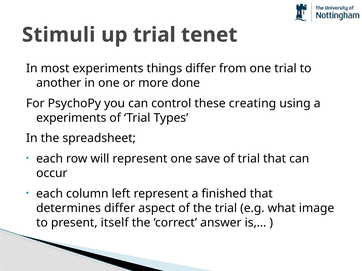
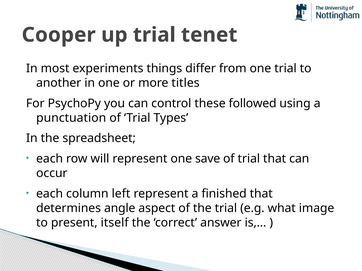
Stimuli: Stimuli -> Cooper (59, 35)
done: done -> titles (186, 83)
creating: creating -> followed (253, 104)
experiments: experiments -> punctuation (71, 118)
determines differ: differ -> angle (120, 208)
